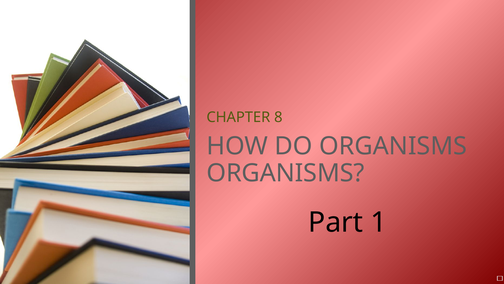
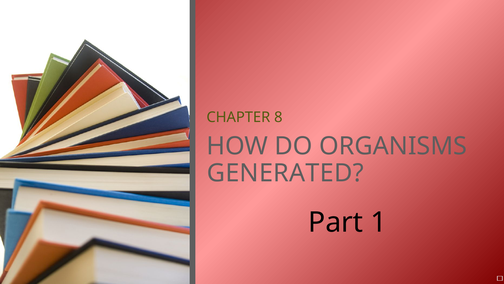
ORGANISMS: ORGANISMS -> GENERATED (285, 173)
